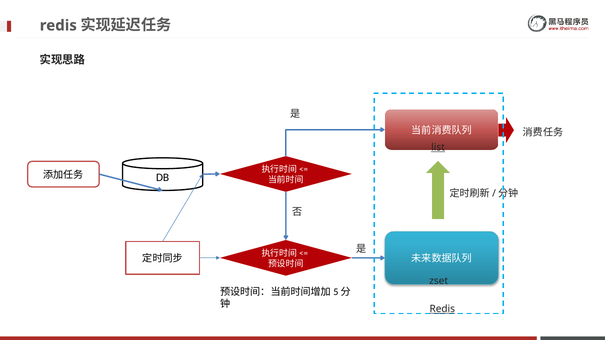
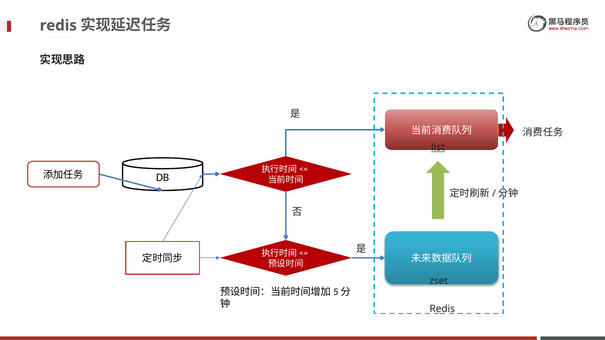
Redis underline: present -> none (442, 309)
